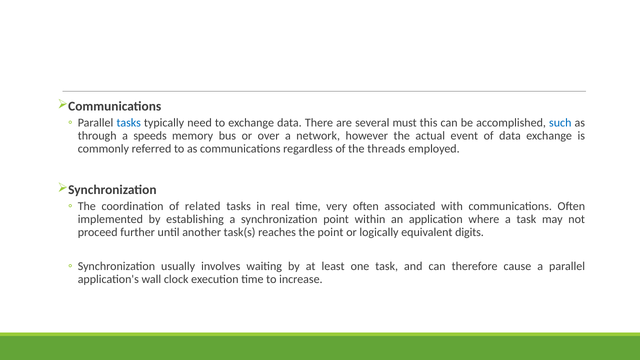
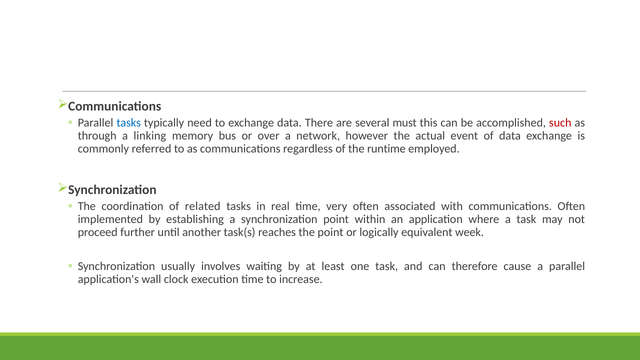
such colour: blue -> red (560, 123)
speeds: speeds -> linking (150, 136)
threads: threads -> runtime (386, 149)
digits: digits -> week (470, 232)
